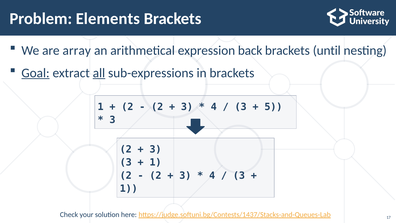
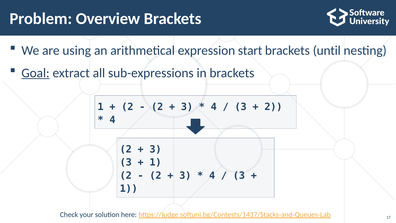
Elements: Elements -> Overview (108, 19)
array: array -> using (77, 50)
back: back -> start (250, 50)
all underline: present -> none (99, 73)
5: 5 -> 2 (273, 107)
3: 3 -> 4 (112, 120)
